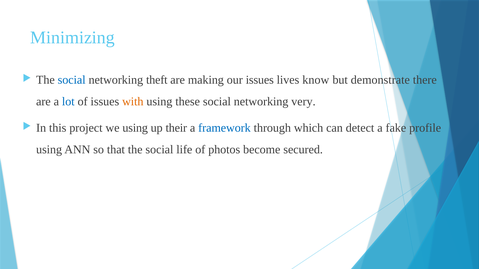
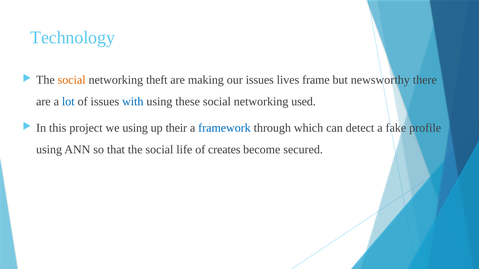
Minimizing: Minimizing -> Technology (73, 38)
social colour: blue -> orange (72, 80)
know: know -> frame (316, 80)
demonstrate: demonstrate -> newsworthy (380, 80)
with colour: orange -> blue (133, 102)
very: very -> used (304, 102)
photos: photos -> creates (224, 150)
